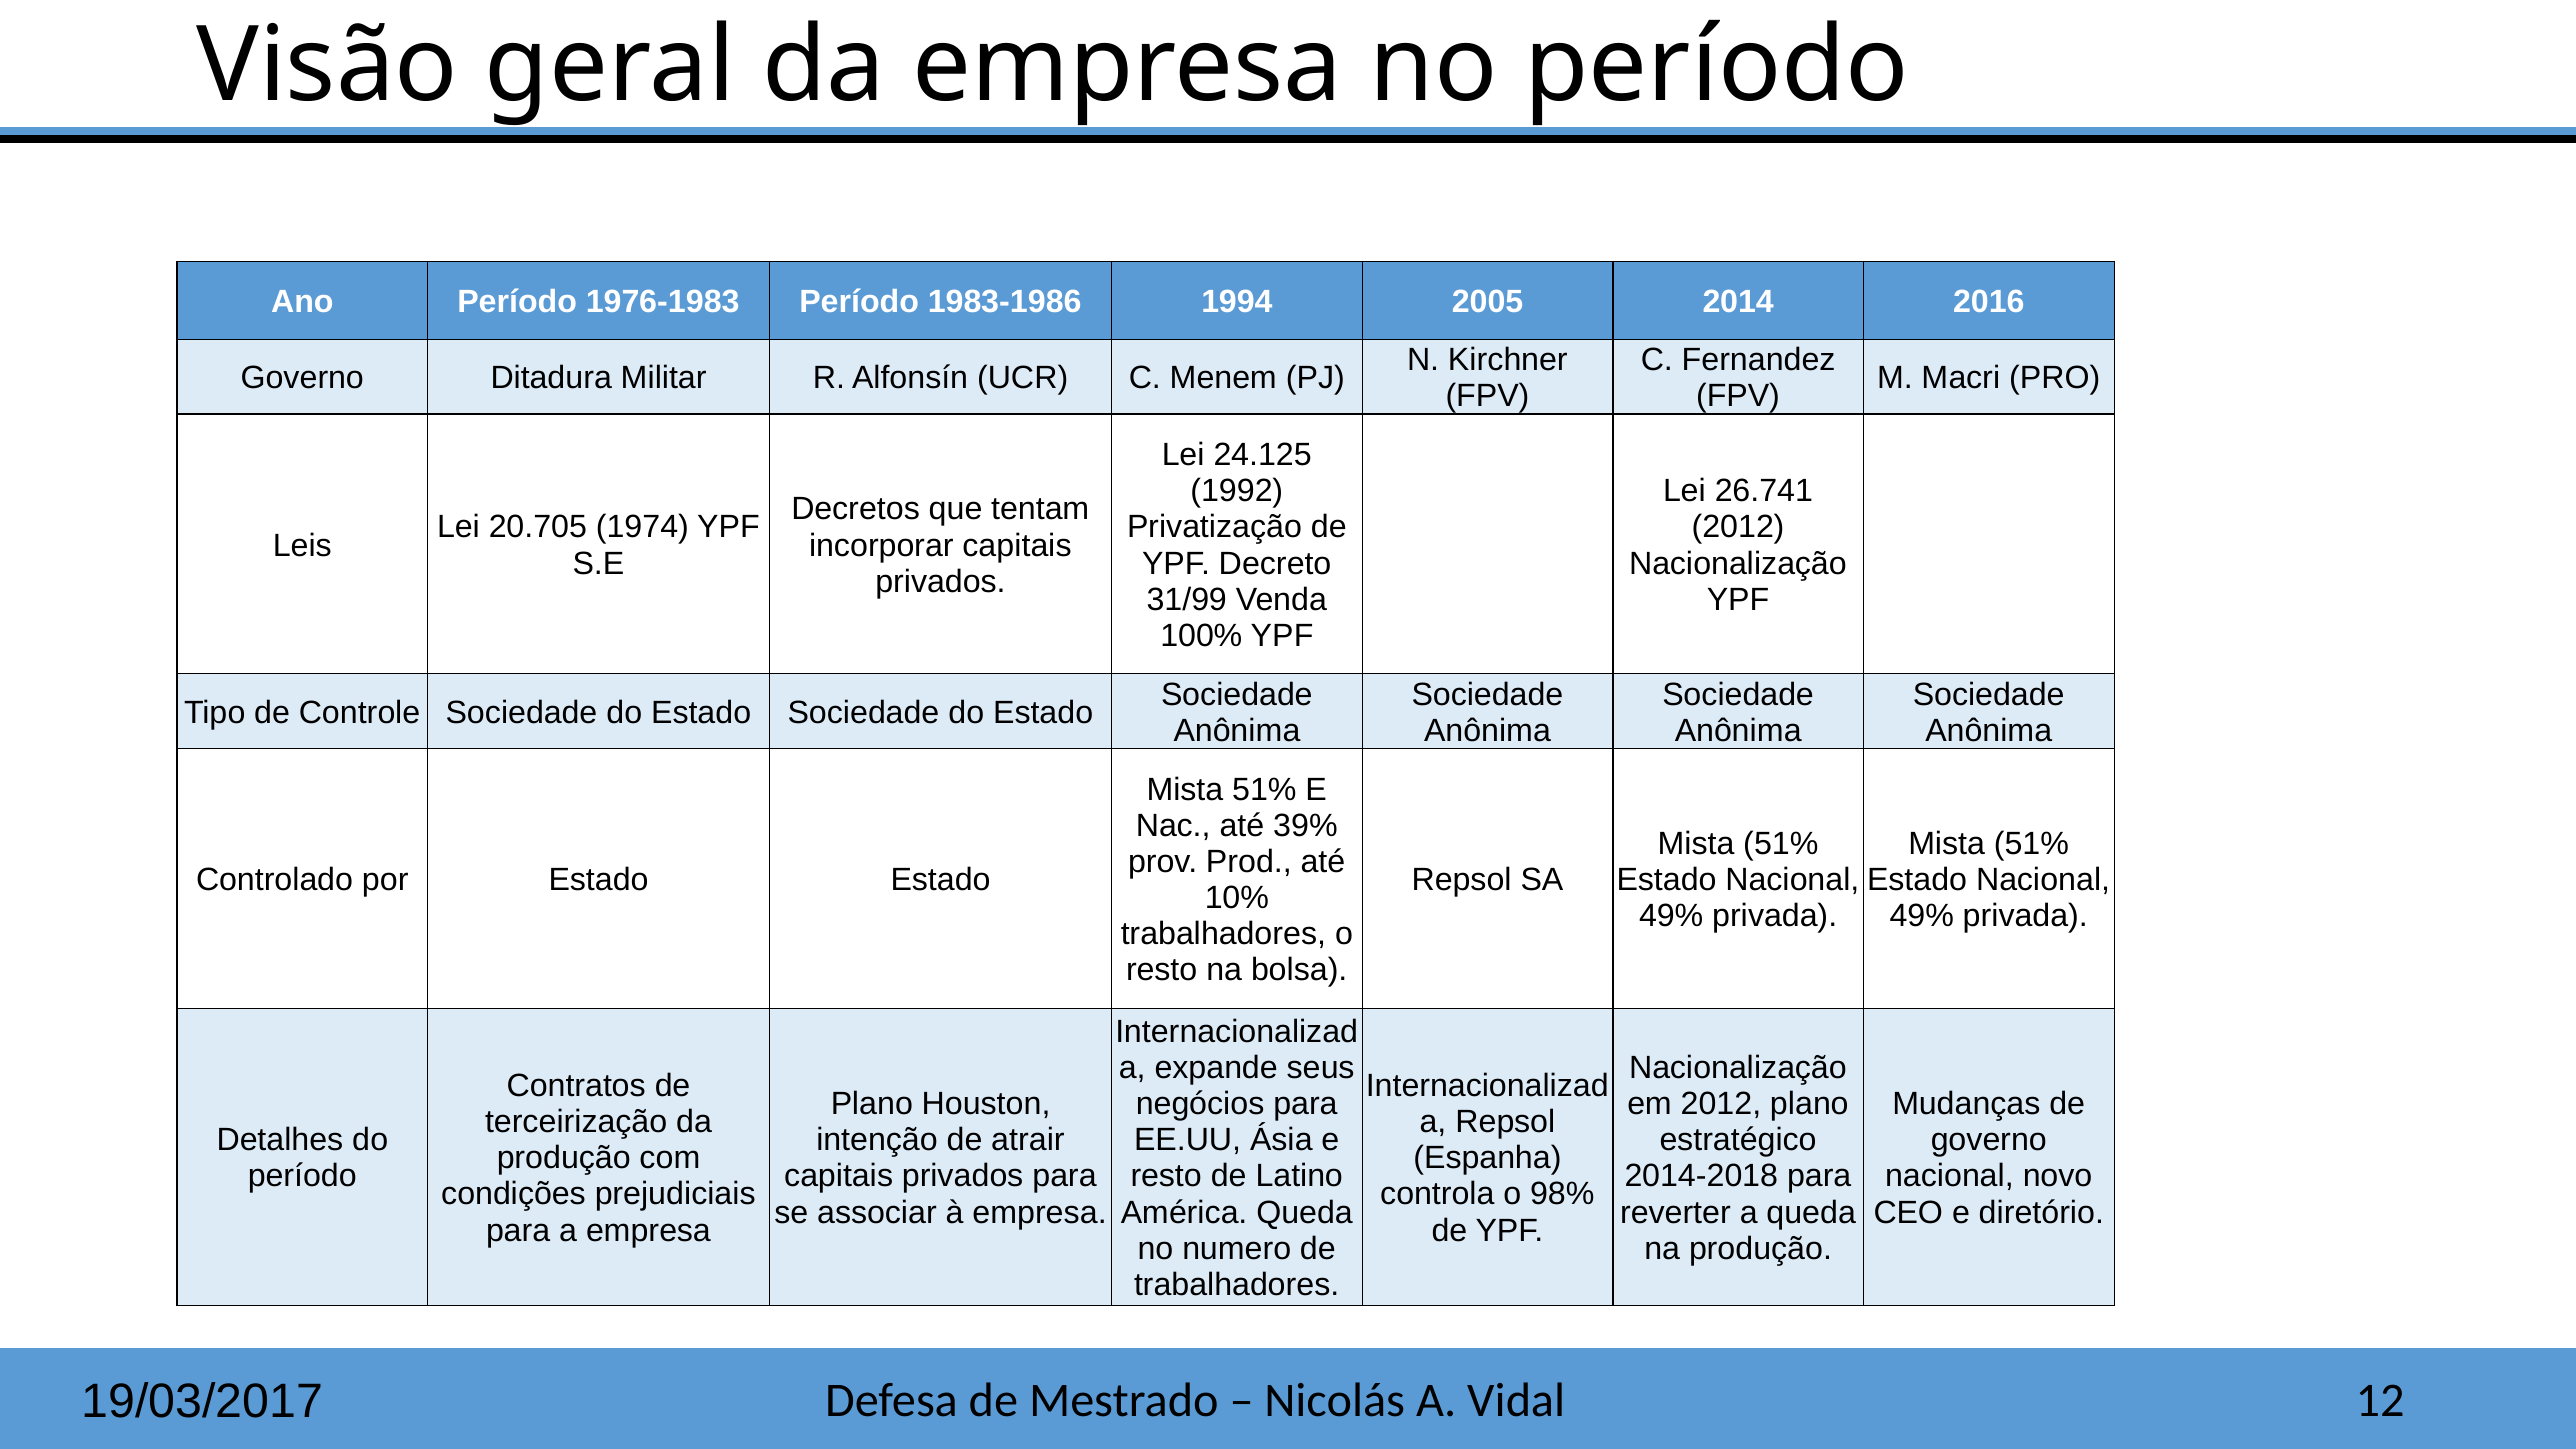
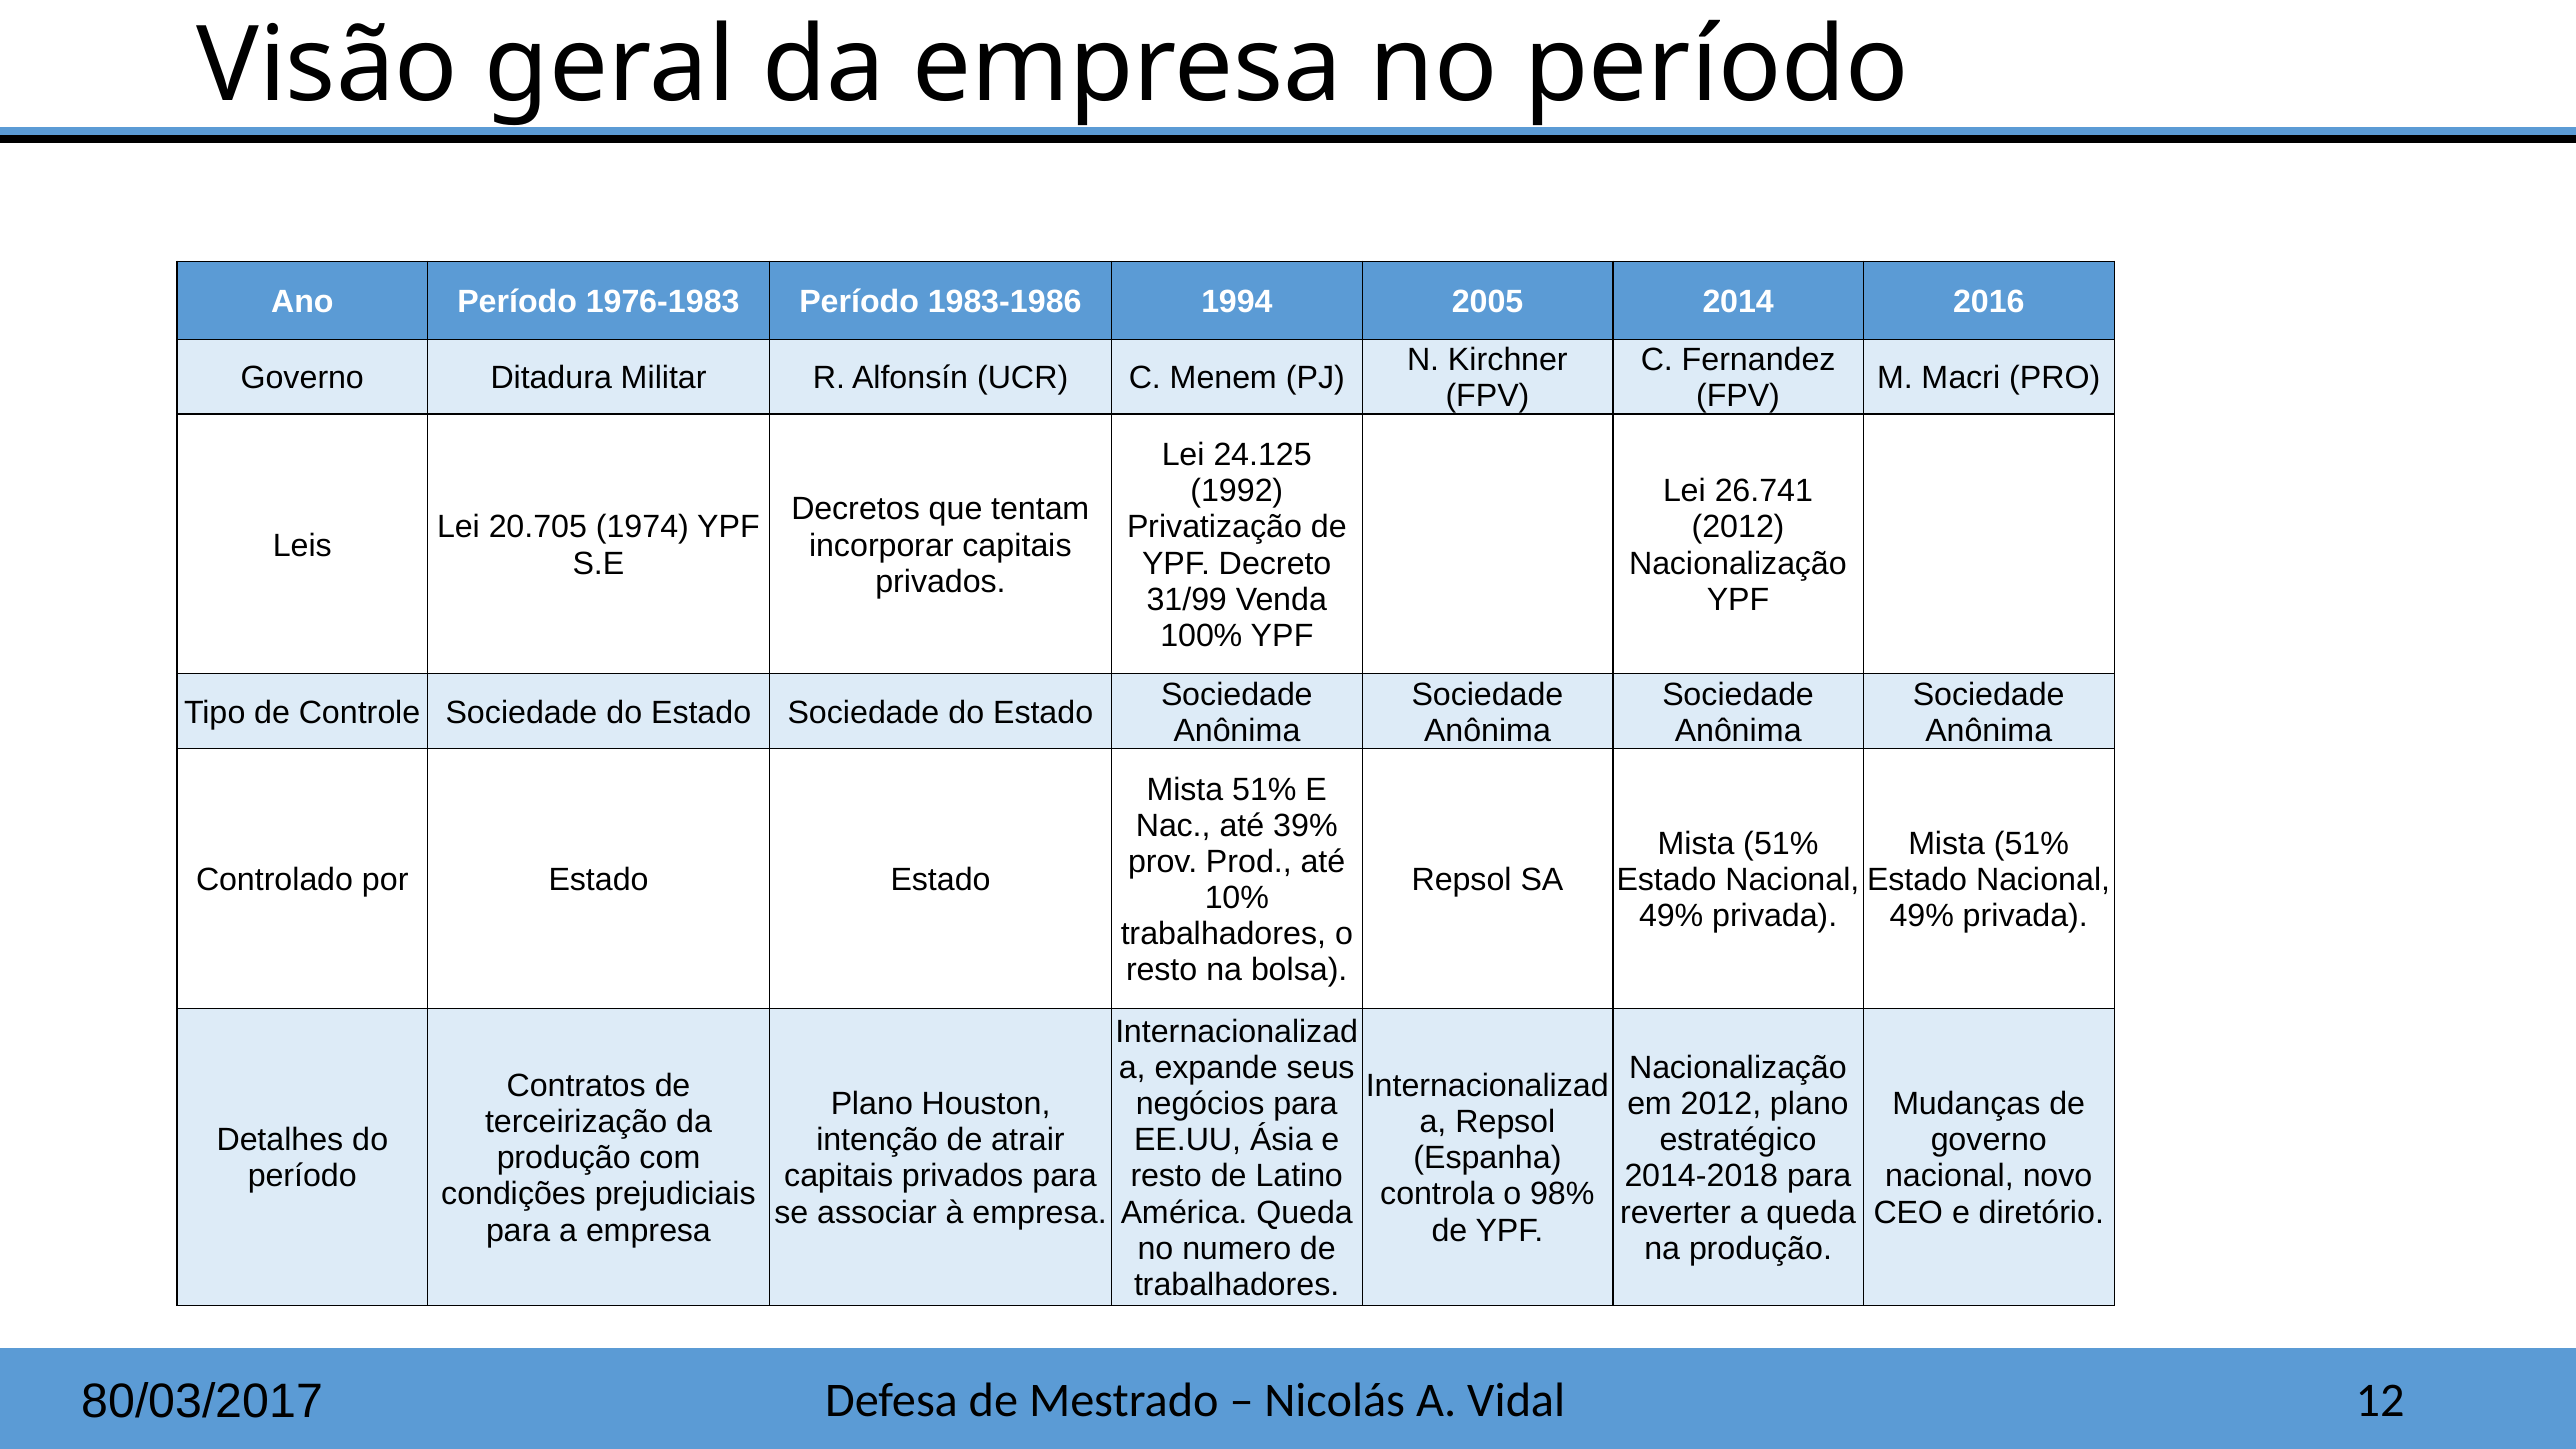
19/03/2017: 19/03/2017 -> 80/03/2017 (202, 1401)
